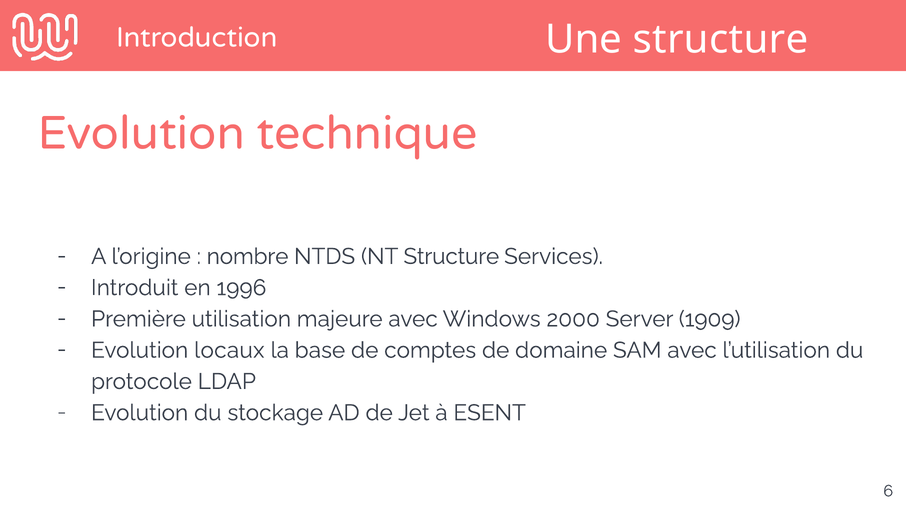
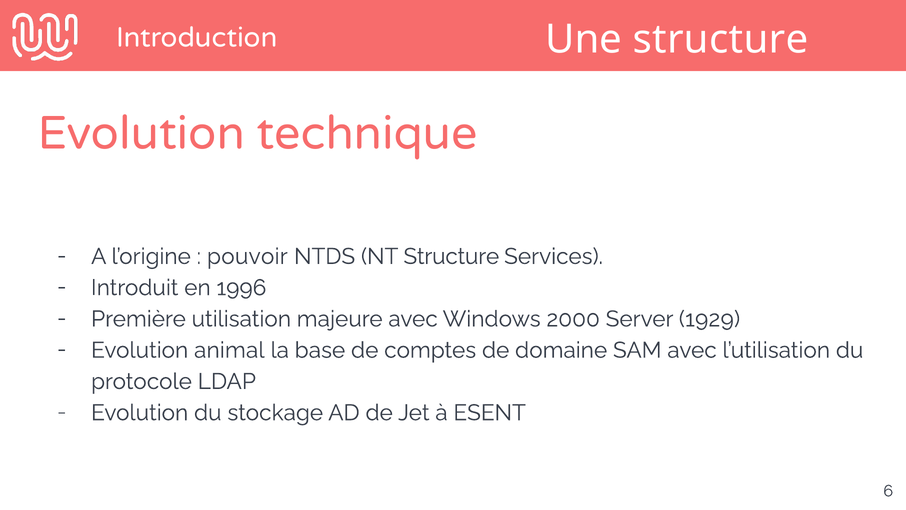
nombre: nombre -> pouvoir (247, 256)
1909: 1909 -> 1929 (709, 319)
locaux: locaux -> animal (229, 350)
